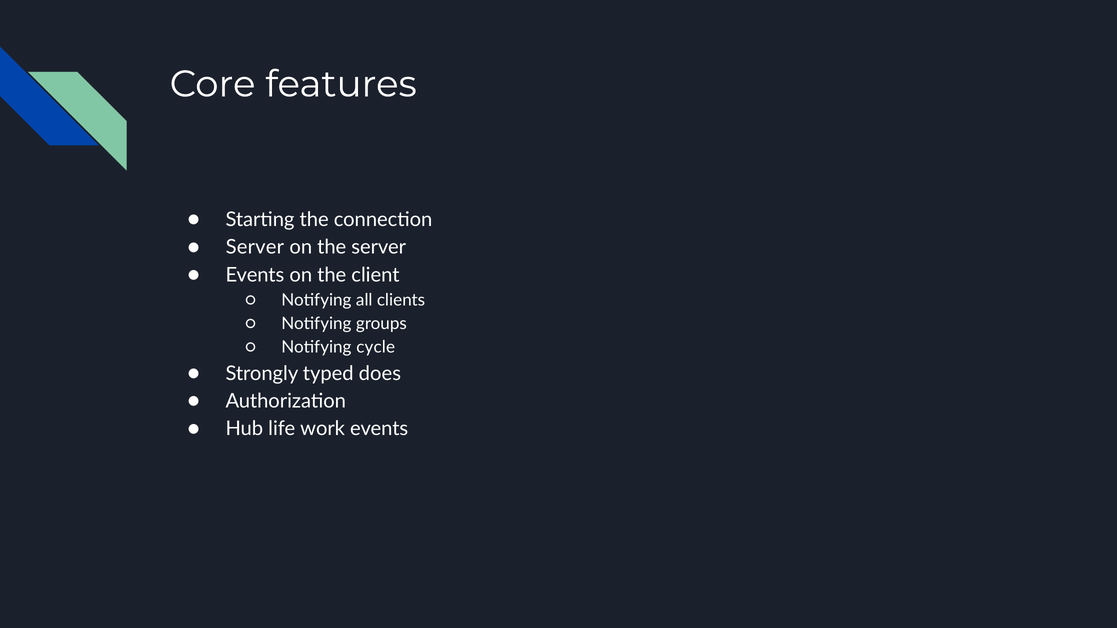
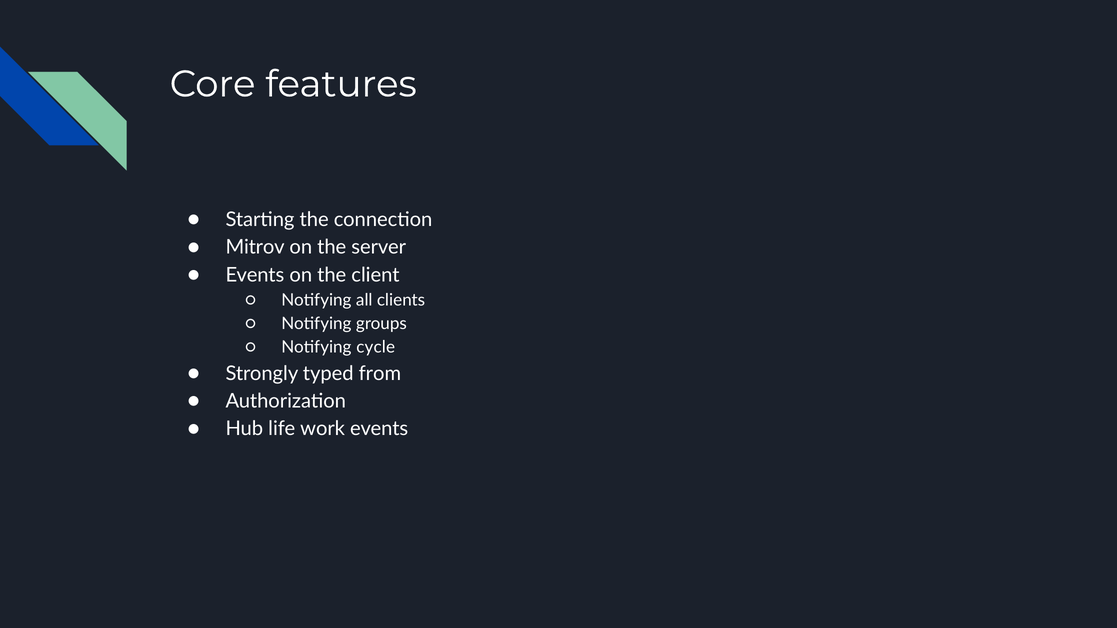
Server: Server -> Mitrov (255, 247)
does: does -> from (380, 374)
